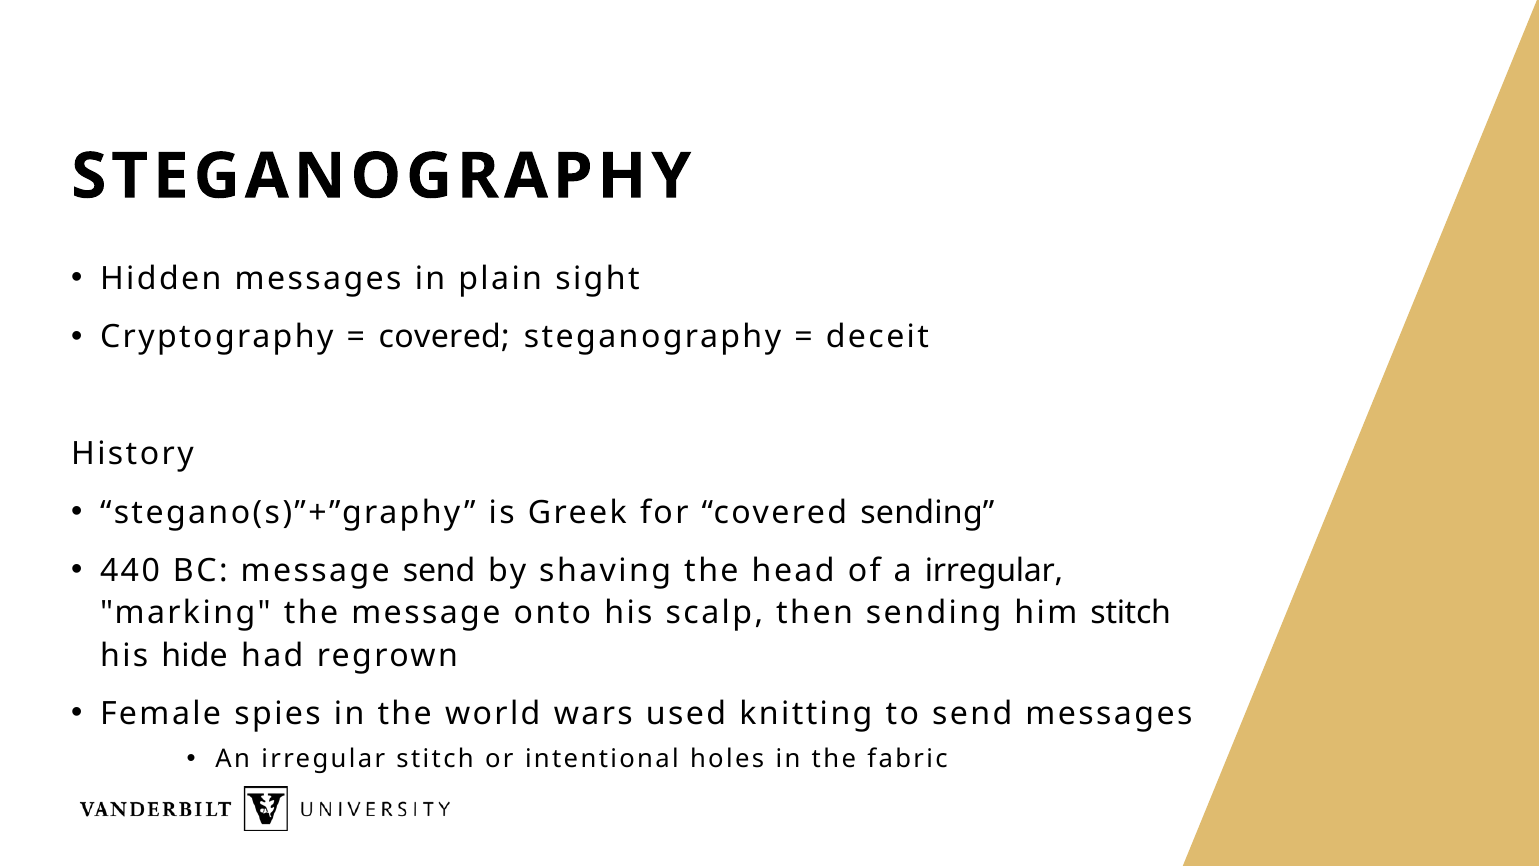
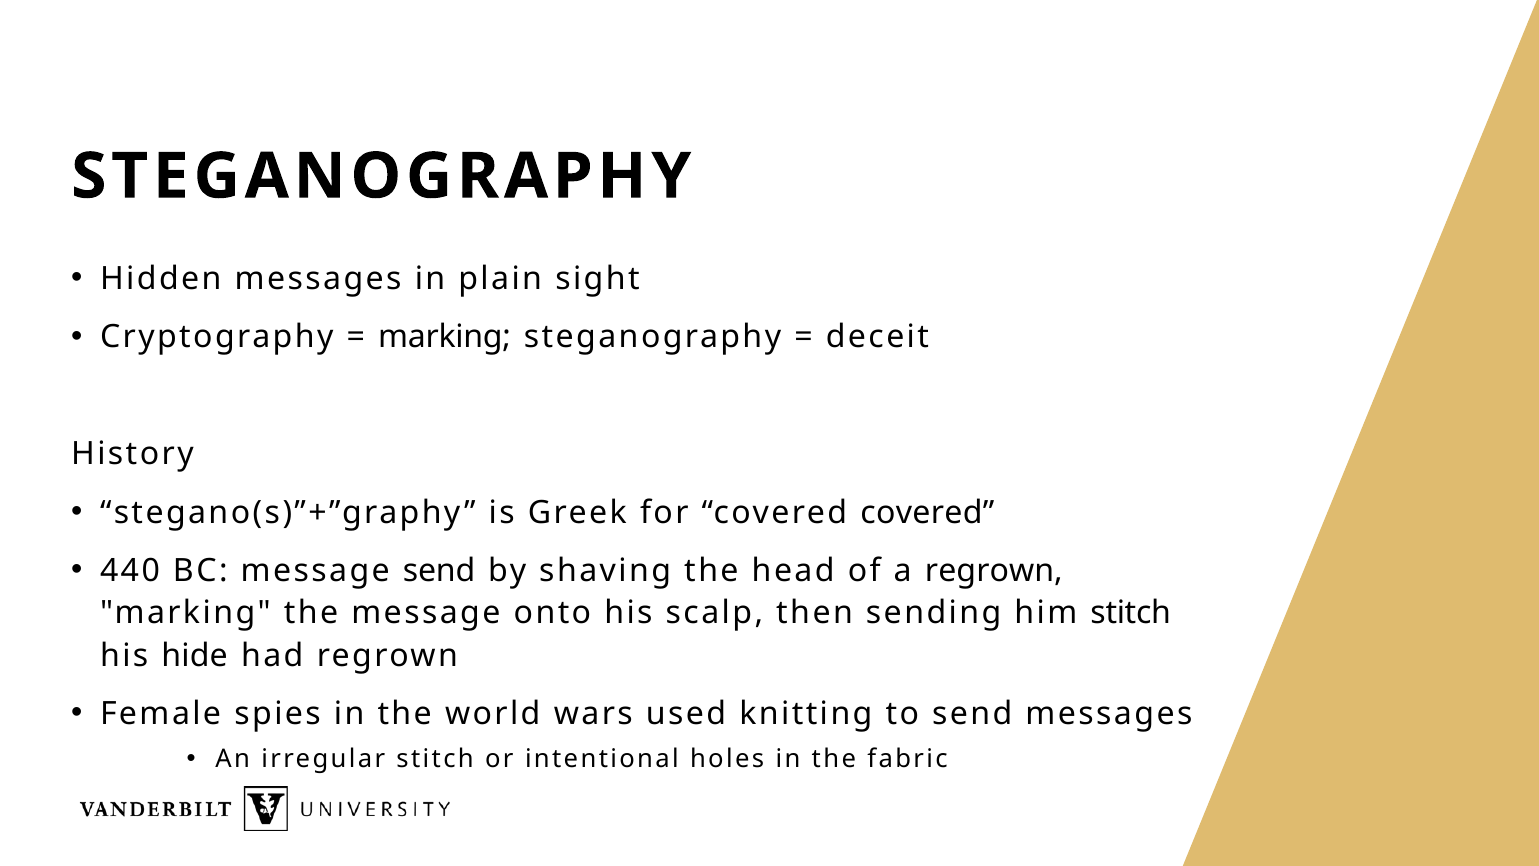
covered: covered -> marking (445, 337)
covered sending: sending -> covered (927, 512)
a irregular: irregular -> regrown (994, 571)
